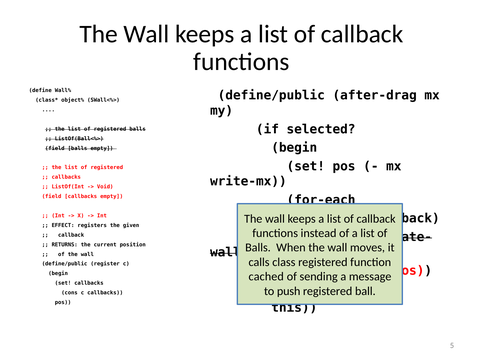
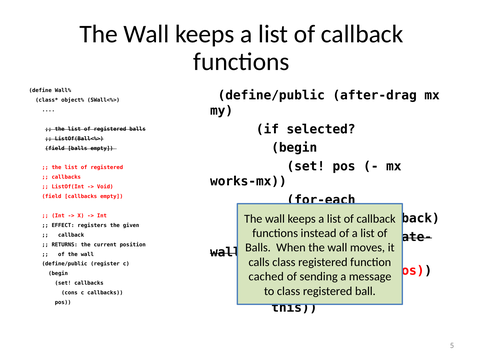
write-mx: write-mx -> works-mx (248, 182)
to push: push -> class (289, 291)
